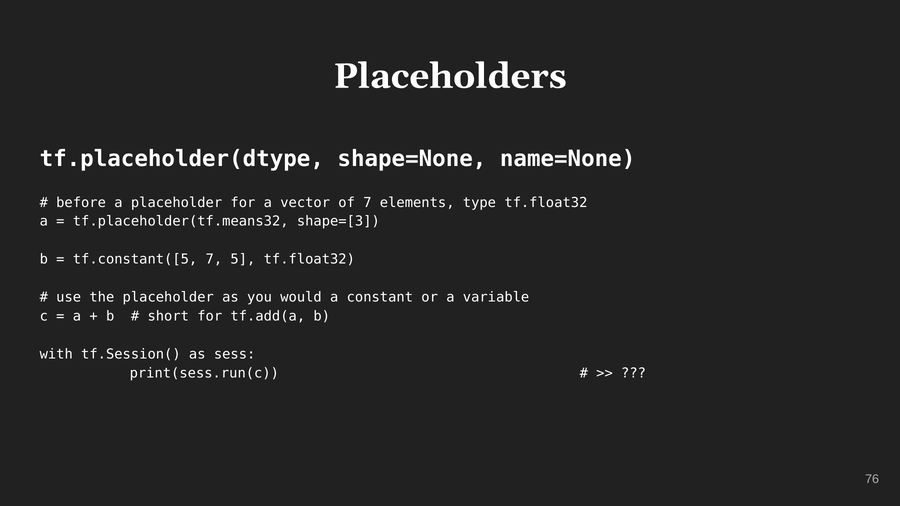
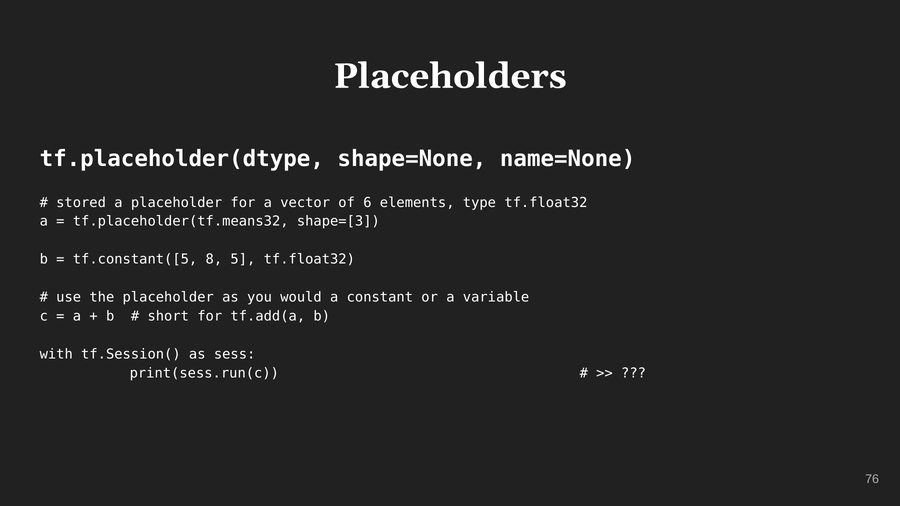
before: before -> stored (81, 203)
of 7: 7 -> 6 (367, 203)
tf.constant([5 7: 7 -> 8 (214, 259)
